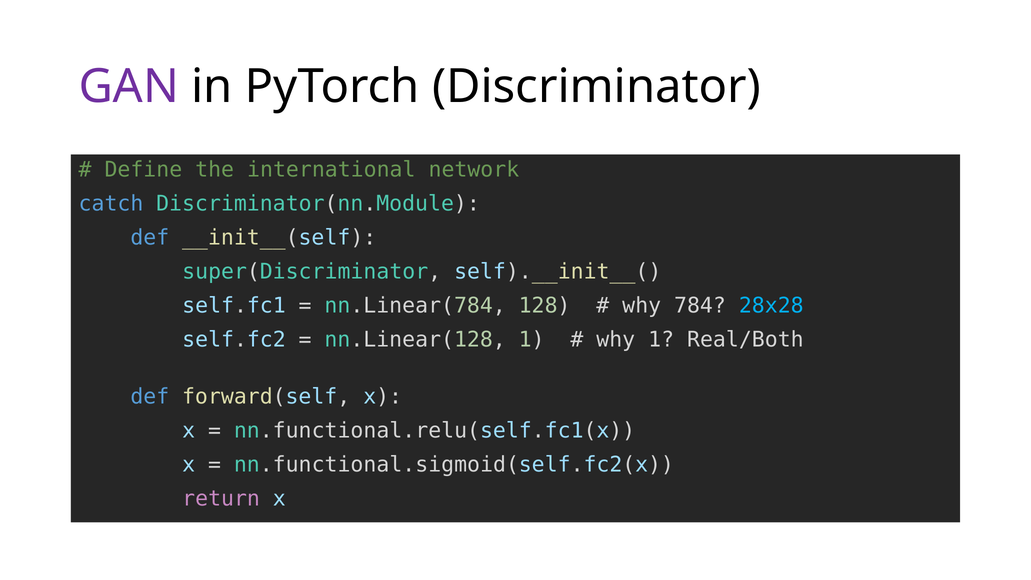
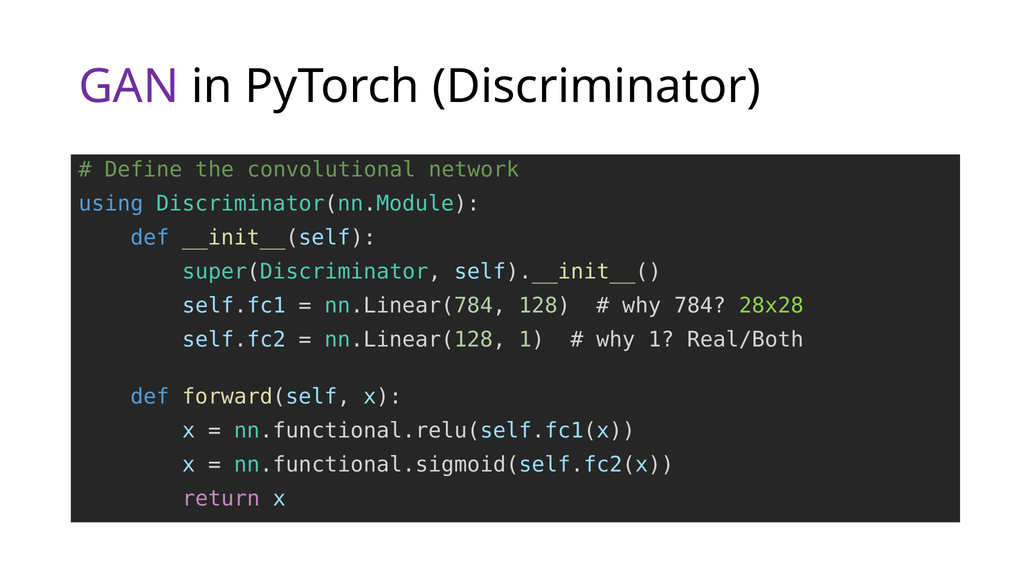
international: international -> convolutional (331, 170)
catch: catch -> using (111, 204)
28x28 colour: light blue -> light green (771, 305)
